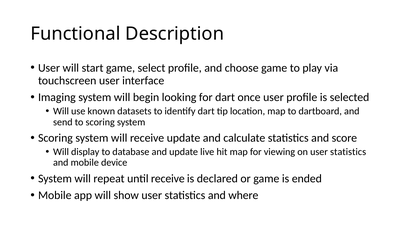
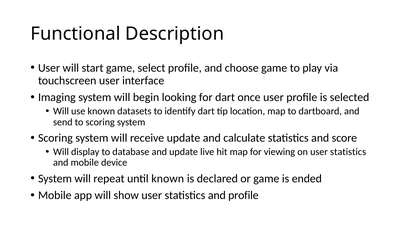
until receive: receive -> known (168, 178)
and where: where -> profile (243, 195)
